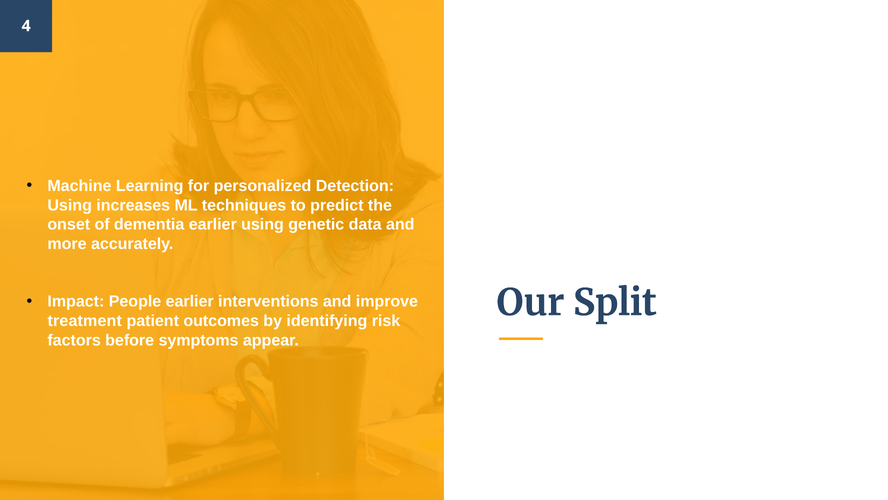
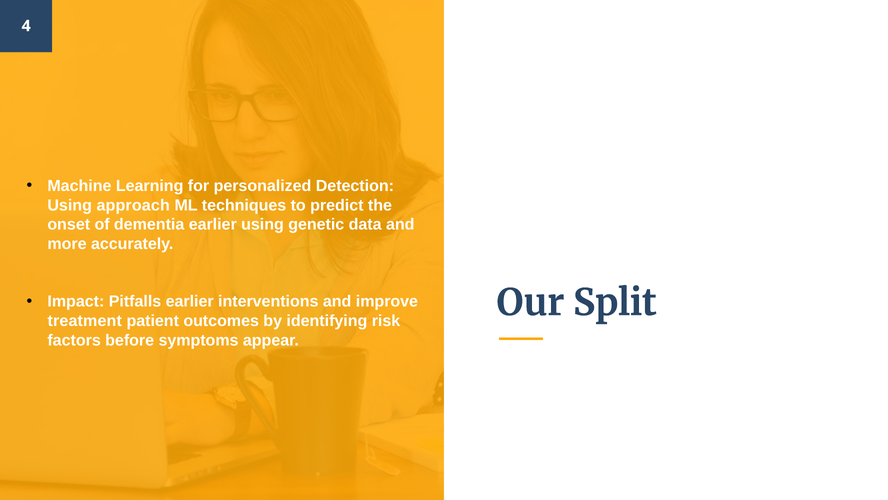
increases: increases -> approach (133, 205)
People: People -> Pitfalls (135, 301)
